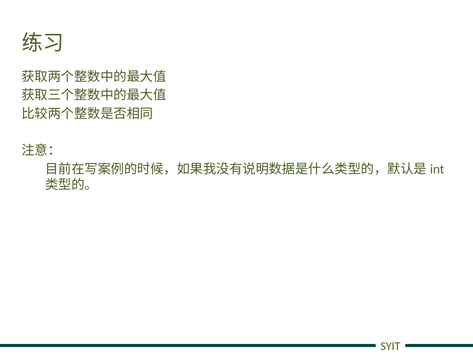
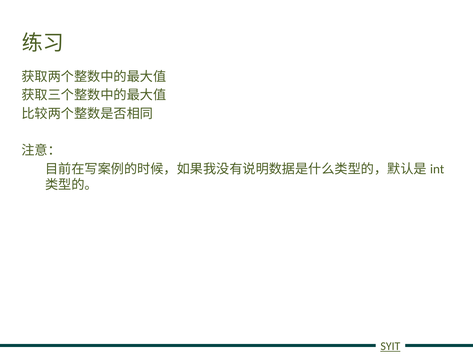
SYIT underline: none -> present (390, 346)
